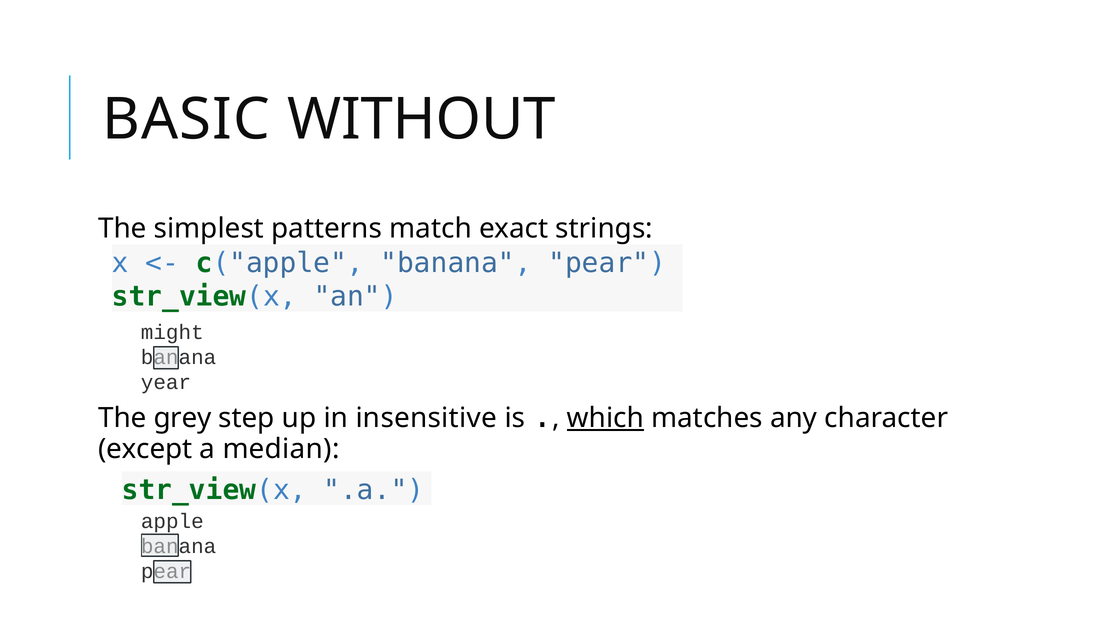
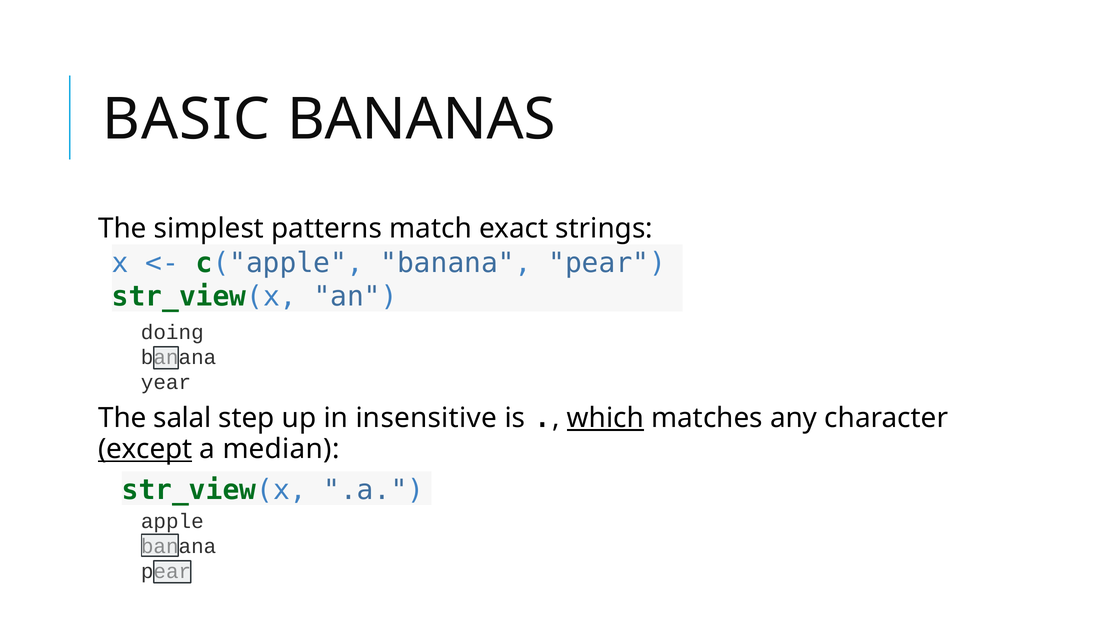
WITHOUT: WITHOUT -> BANANAS (422, 120)
might: might -> doing (172, 332)
grey: grey -> salal (182, 418)
except underline: none -> present (145, 449)
